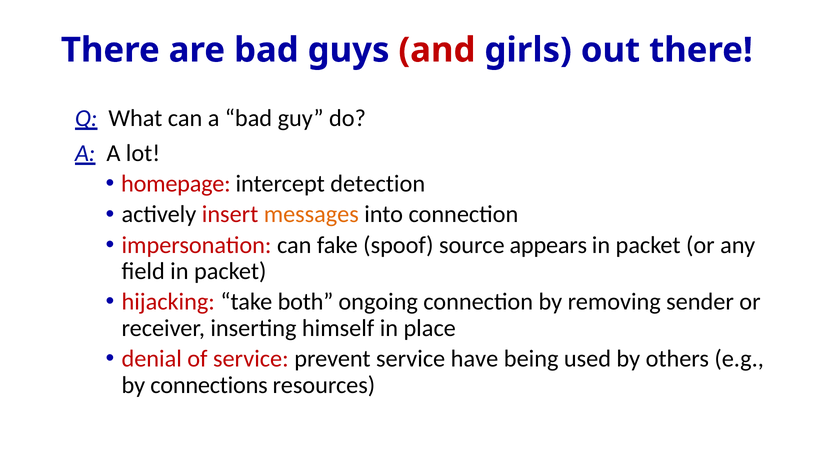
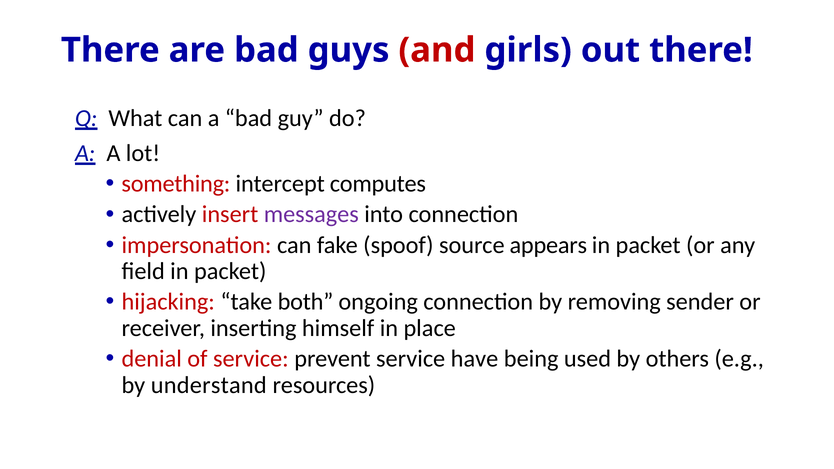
homepage: homepage -> something (176, 184)
detection: detection -> computes (378, 184)
messages colour: orange -> purple (311, 215)
connections: connections -> understand (209, 385)
